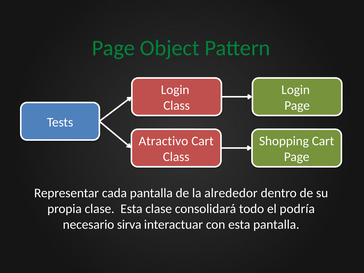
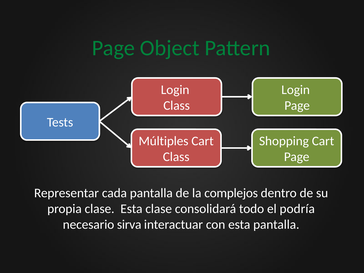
Atractivo: Atractivo -> Múltiples (164, 141)
alrededor: alrededor -> complejos (231, 193)
